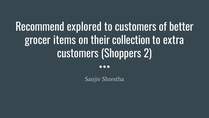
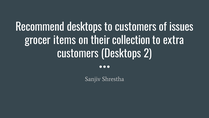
Recommend explored: explored -> desktops (84, 27)
better: better -> issues (181, 27)
customers Shoppers: Shoppers -> Desktops (121, 54)
